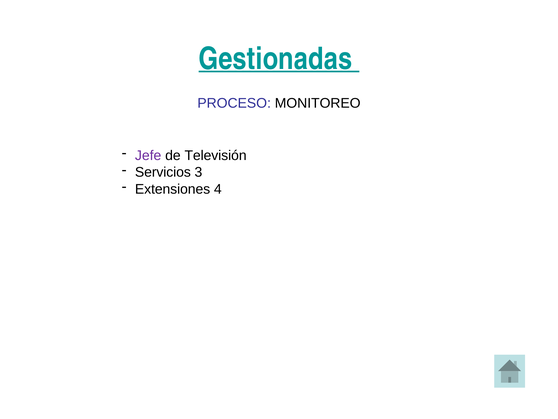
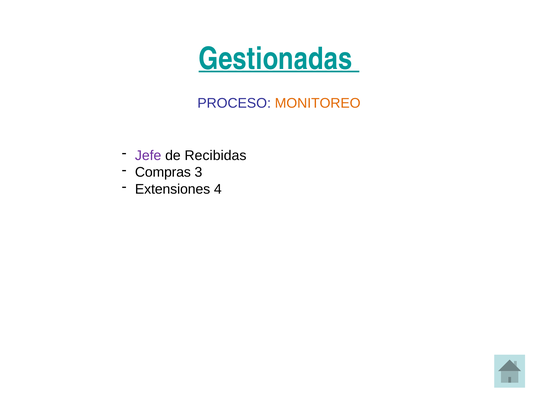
MONITOREO colour: black -> orange (318, 103)
Televisión: Televisión -> Recibidas (215, 155)
Servicios: Servicios -> Compras (163, 172)
